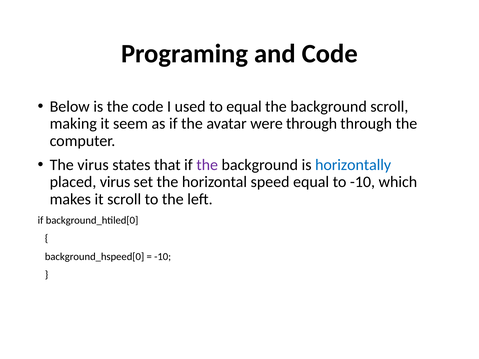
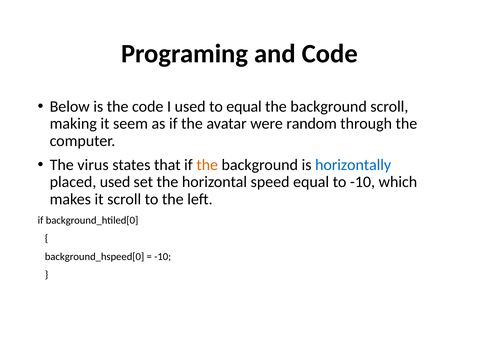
were through: through -> random (312, 124)
the colour: purple -> orange (207, 165)
placed virus: virus -> used (115, 182)
